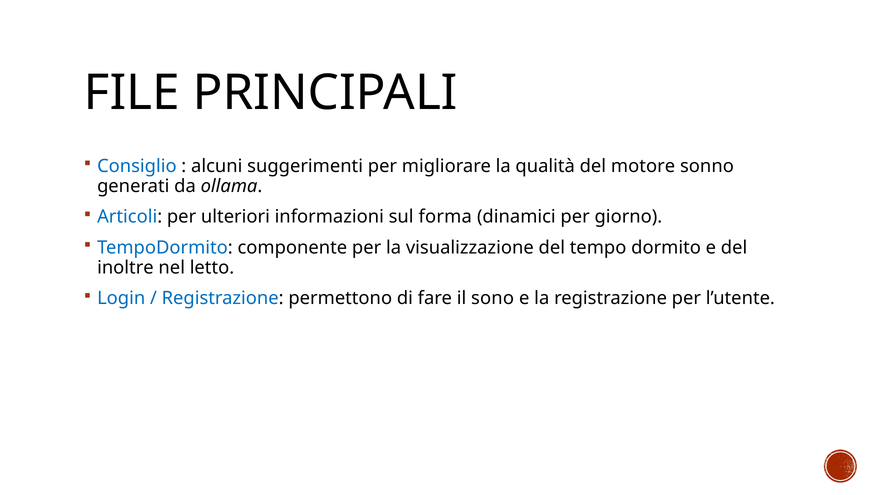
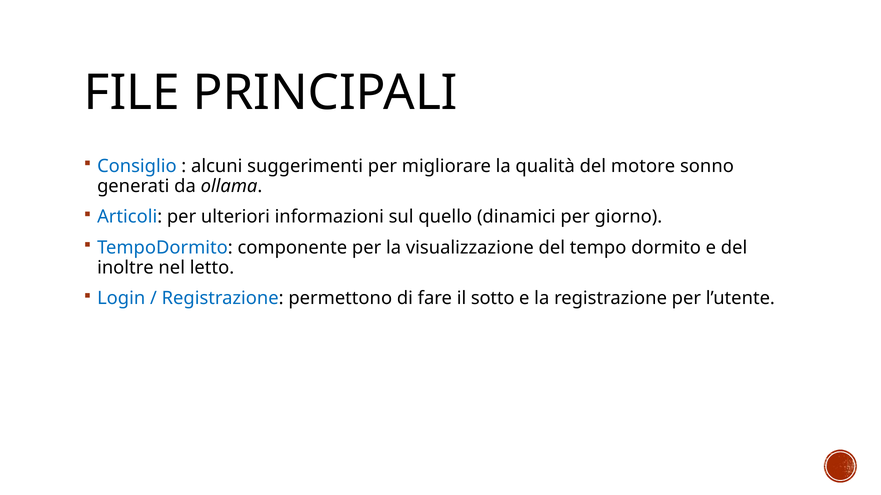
forma: forma -> quello (445, 217)
sono: sono -> sotto (493, 299)
